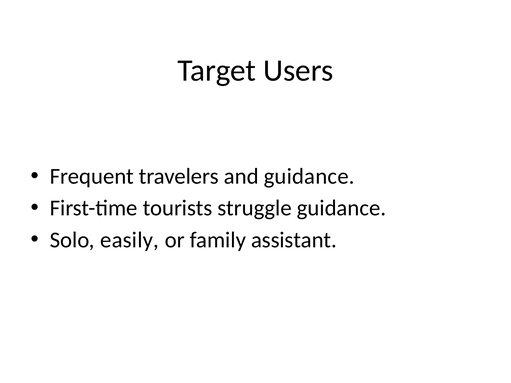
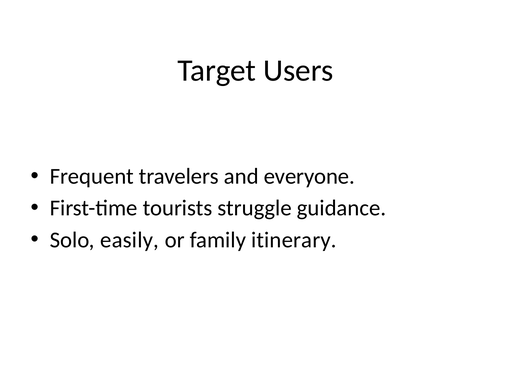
and guidance: guidance -> everyone (309, 176)
assistant: assistant -> itinerary (294, 240)
